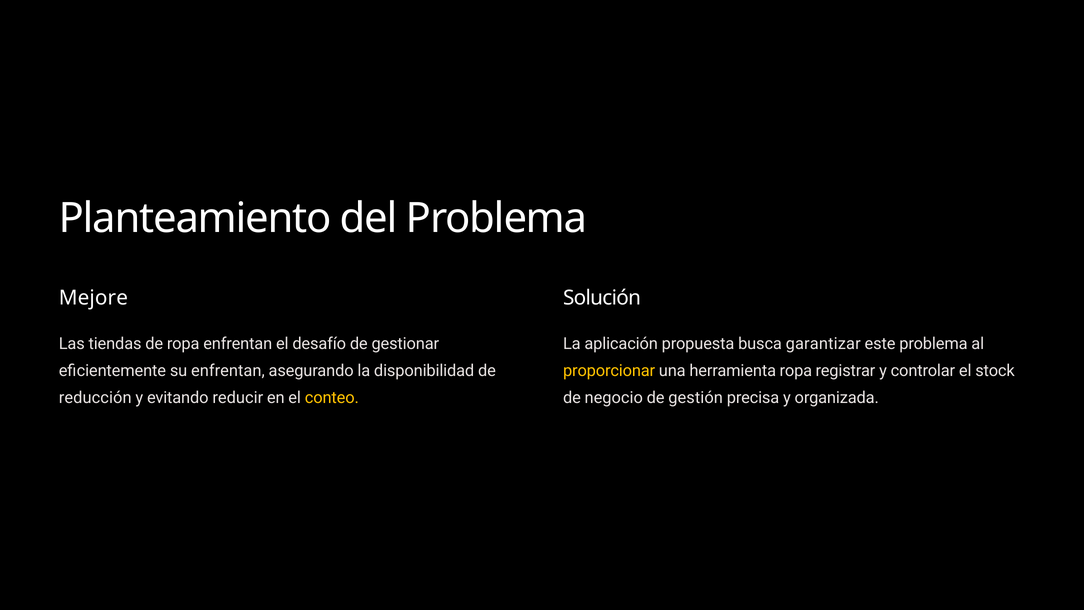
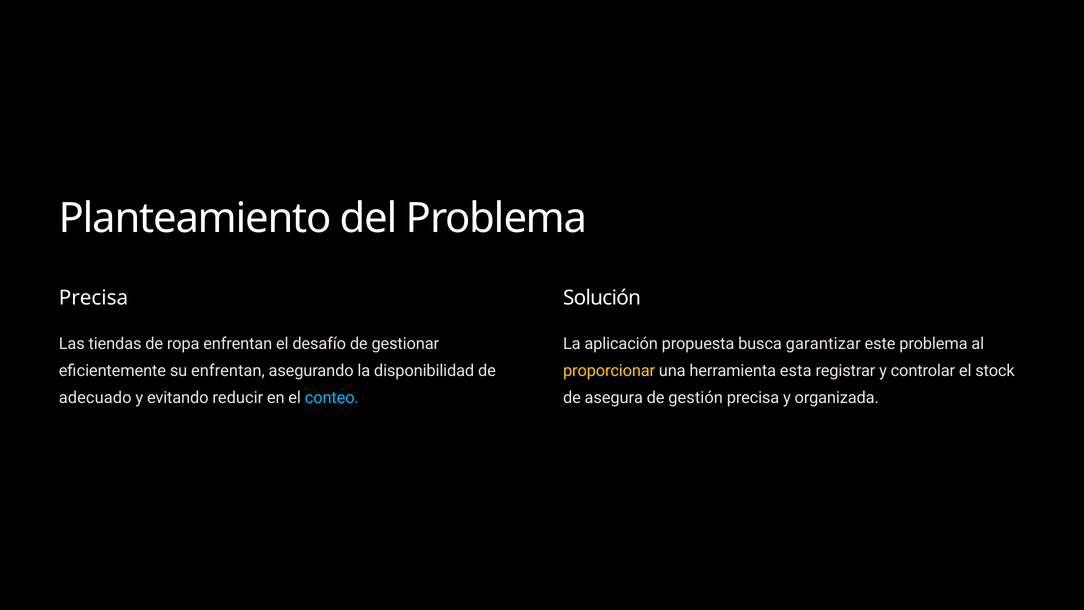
Mejore: Mejore -> Precisa (93, 298)
herramienta ropa: ropa -> esta (796, 371)
reducción: reducción -> adecuado (95, 397)
conteo colour: yellow -> light blue (332, 397)
negocio: negocio -> asegura (614, 397)
